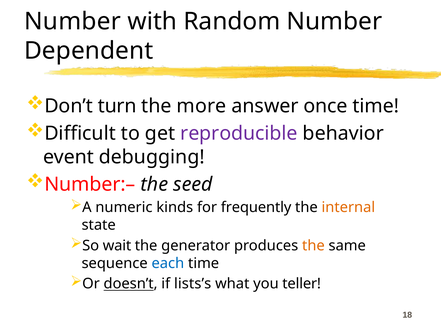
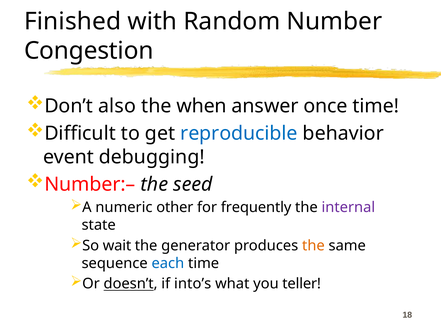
Number: Number -> Finished (73, 22)
Dependent: Dependent -> Congestion (89, 51)
turn: turn -> also (117, 106)
more: more -> when (202, 106)
reproducible colour: purple -> blue (239, 134)
kinds: kinds -> other (175, 208)
internal colour: orange -> purple (348, 208)
lists’s: lists’s -> into’s (193, 284)
